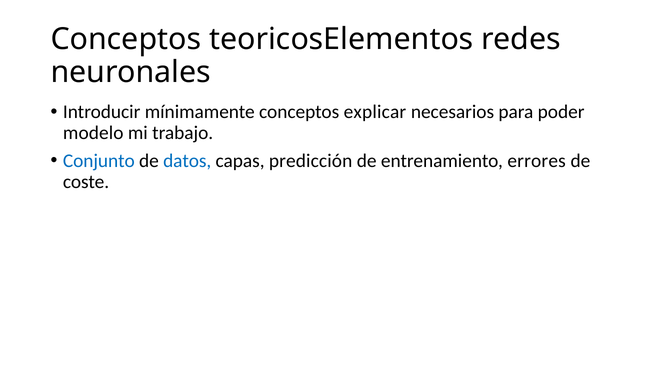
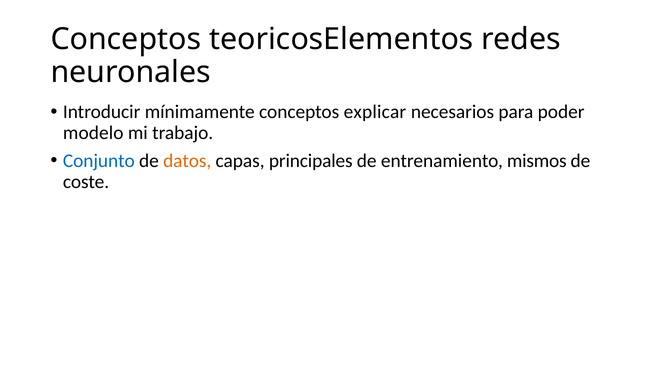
datos colour: blue -> orange (187, 161)
predicción: predicción -> principales (311, 161)
errores: errores -> mismos (537, 161)
